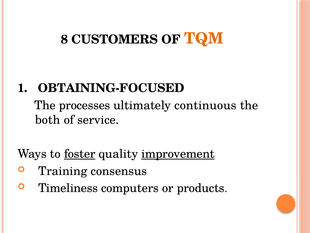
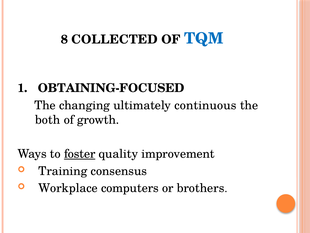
CUSTOMERS: CUSTOMERS -> COLLECTED (115, 39)
TQM colour: orange -> blue (204, 38)
processes: processes -> changing (84, 105)
service: service -> growth (98, 120)
improvement underline: present -> none (178, 154)
Timeliness: Timeliness -> Workplace (68, 188)
products: products -> brothers (201, 188)
